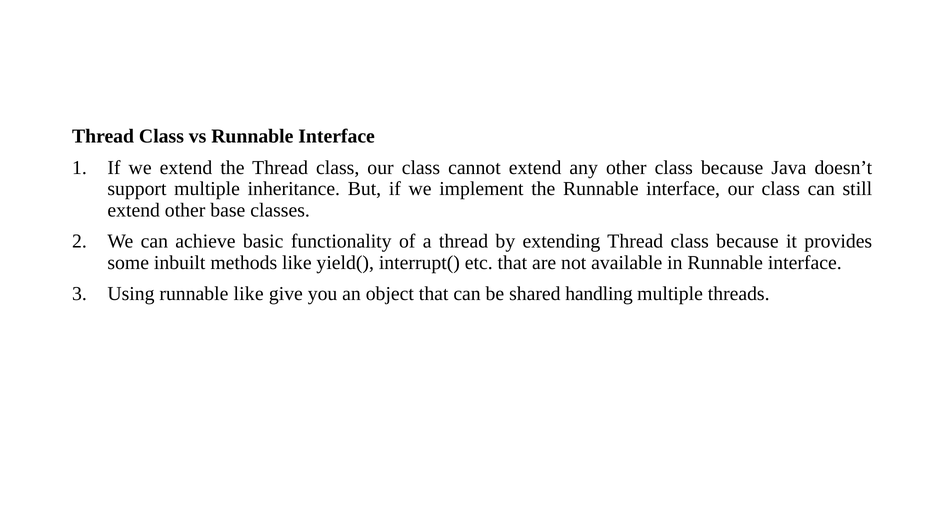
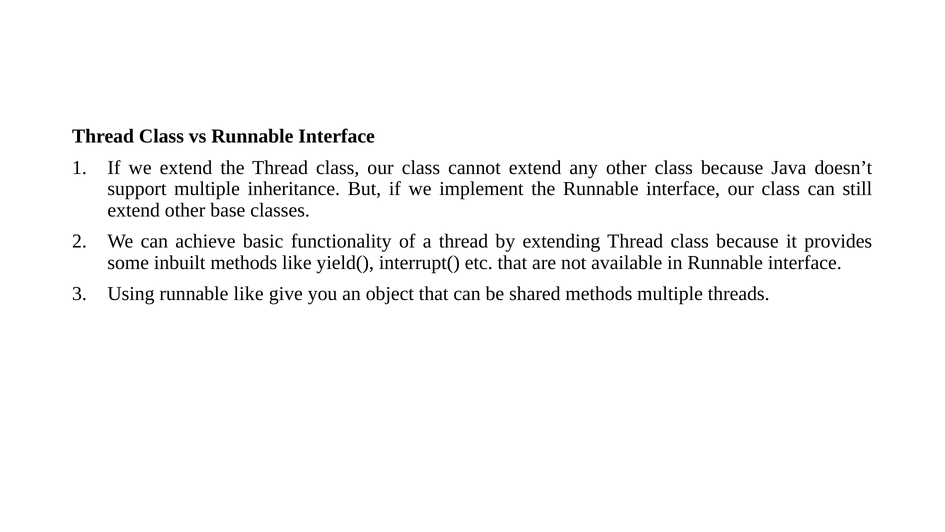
shared handling: handling -> methods (599, 294)
